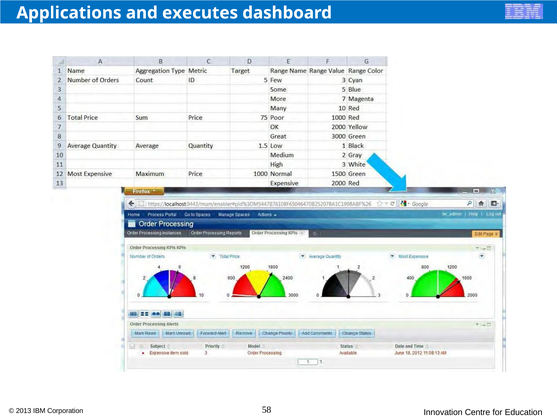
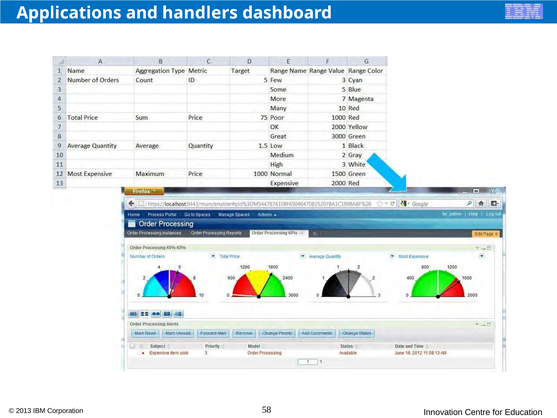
executes: executes -> handlers (200, 13)
